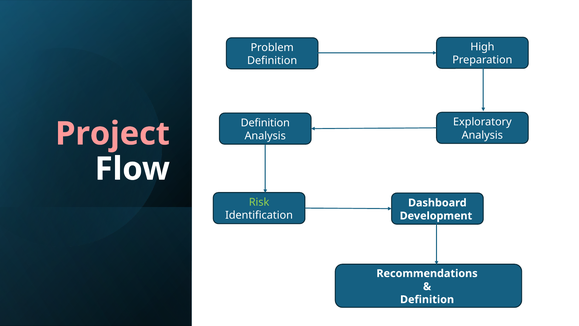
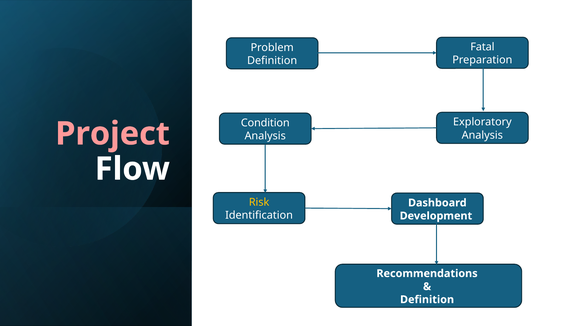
High: High -> Fatal (482, 47)
Definition: Definition -> Condition (265, 123)
Risk colour: light green -> yellow (259, 202)
